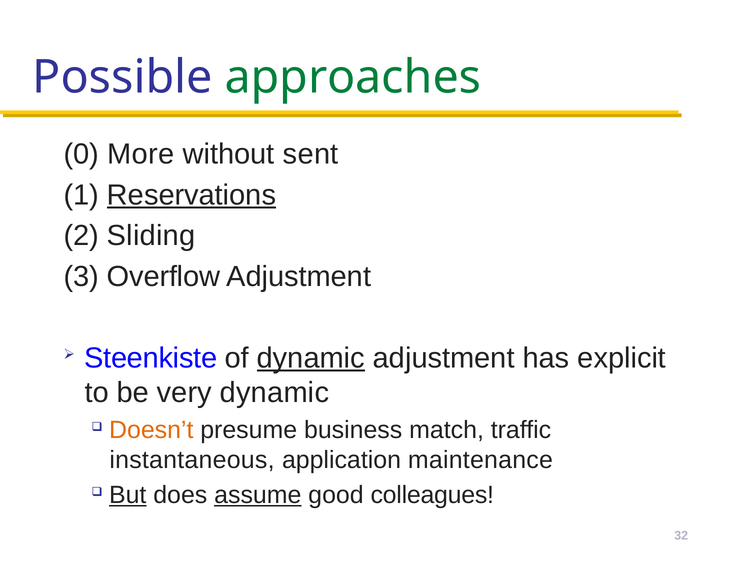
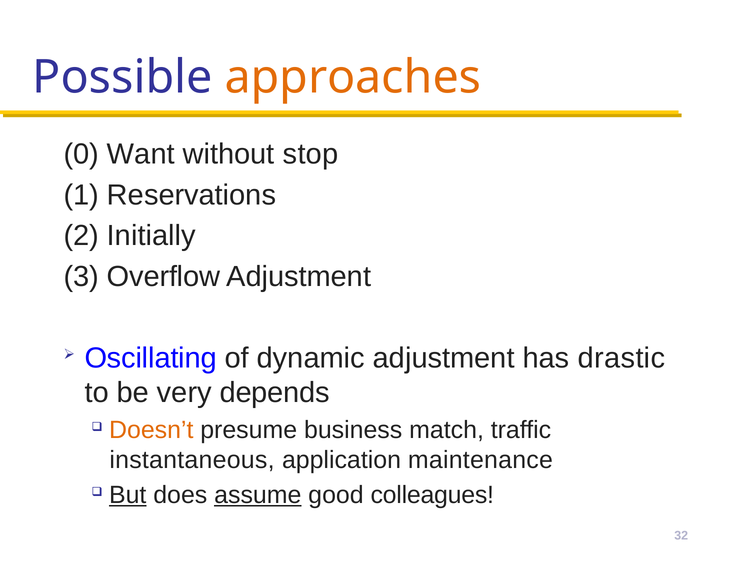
approaches colour: green -> orange (353, 77)
More: More -> Want (141, 154)
sent: sent -> stop (311, 154)
Reservations underline: present -> none (192, 195)
Sliding: Sliding -> Initially (151, 235)
Steenkiste: Steenkiste -> Oscillating (151, 357)
dynamic underline: present -> none (311, 357)
explicit: explicit -> drastic (622, 357)
very dynamic: dynamic -> depends (275, 392)
